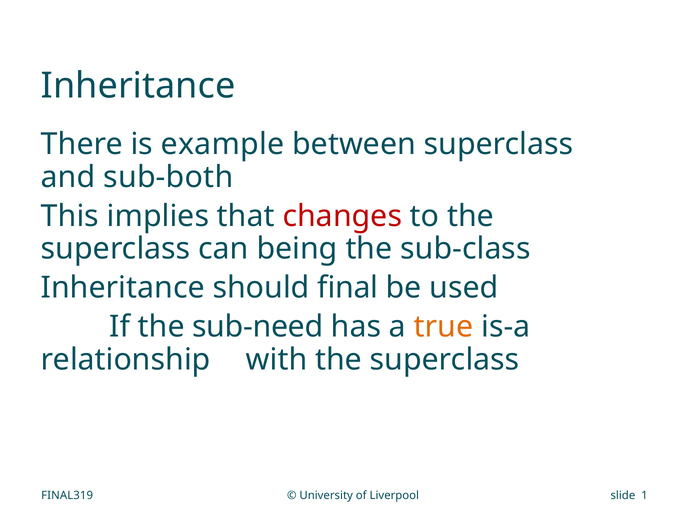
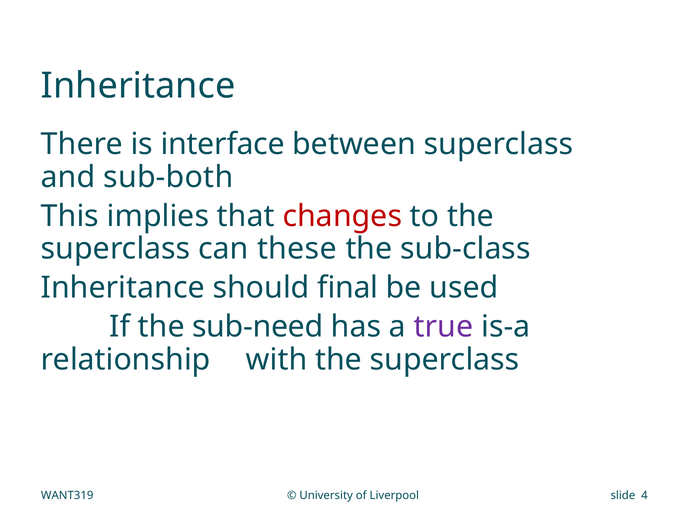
example: example -> interface (223, 144)
being: being -> these (297, 249)
true colour: orange -> purple (444, 326)
FINAL319: FINAL319 -> WANT319 (67, 495)
1: 1 -> 4 (644, 495)
